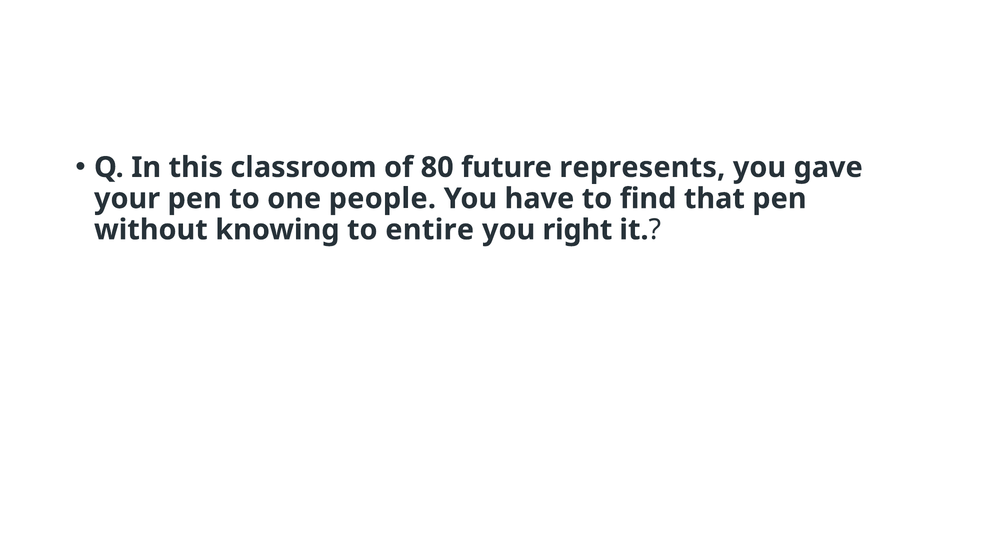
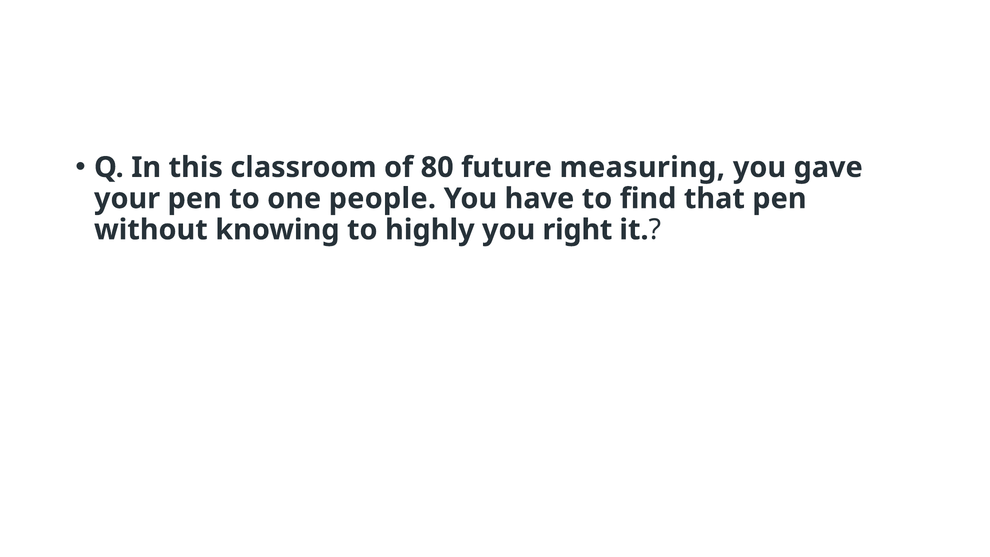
represents: represents -> measuring (642, 167)
entire: entire -> highly (430, 230)
